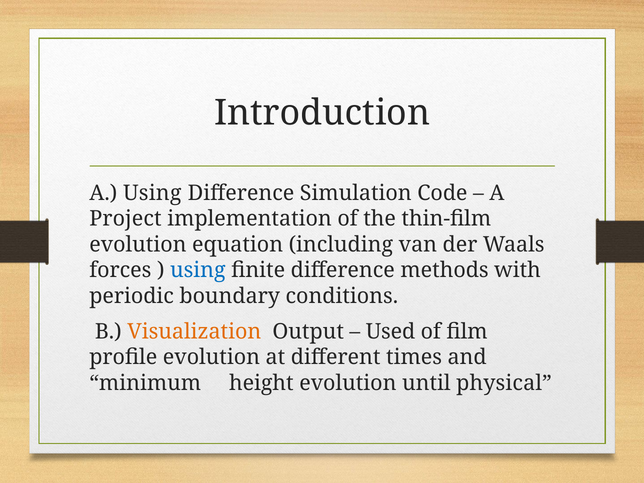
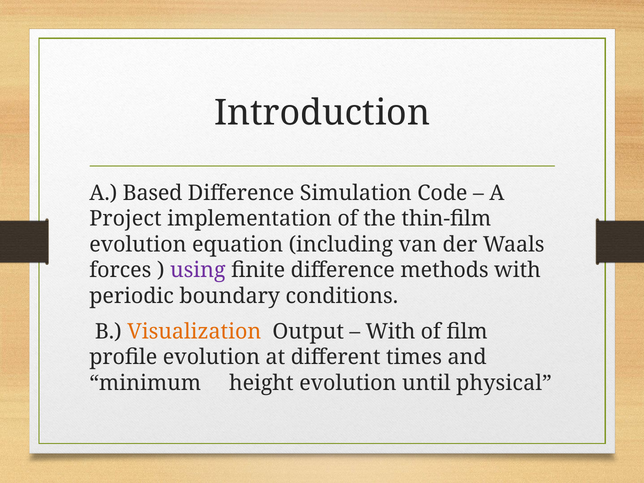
A Using: Using -> Based (153, 193)
using colour: blue -> purple (198, 270)
Used: Used -> With (391, 331)
